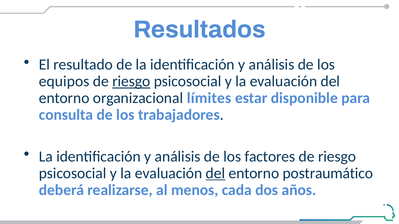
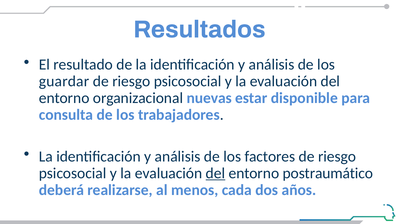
equipos: equipos -> guardar (64, 82)
riesgo underline: present -> none (131, 82)
límites: límites -> nuevas (209, 98)
